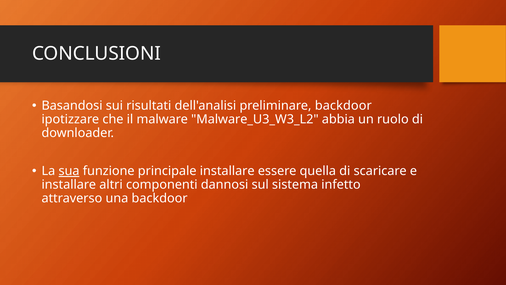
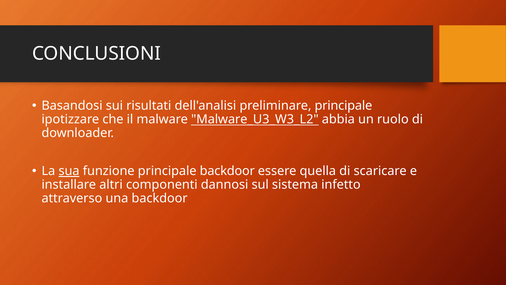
preliminare backdoor: backdoor -> principale (343, 106)
Malware_U3_W3_L2 underline: none -> present (255, 119)
principale installare: installare -> backdoor (227, 171)
